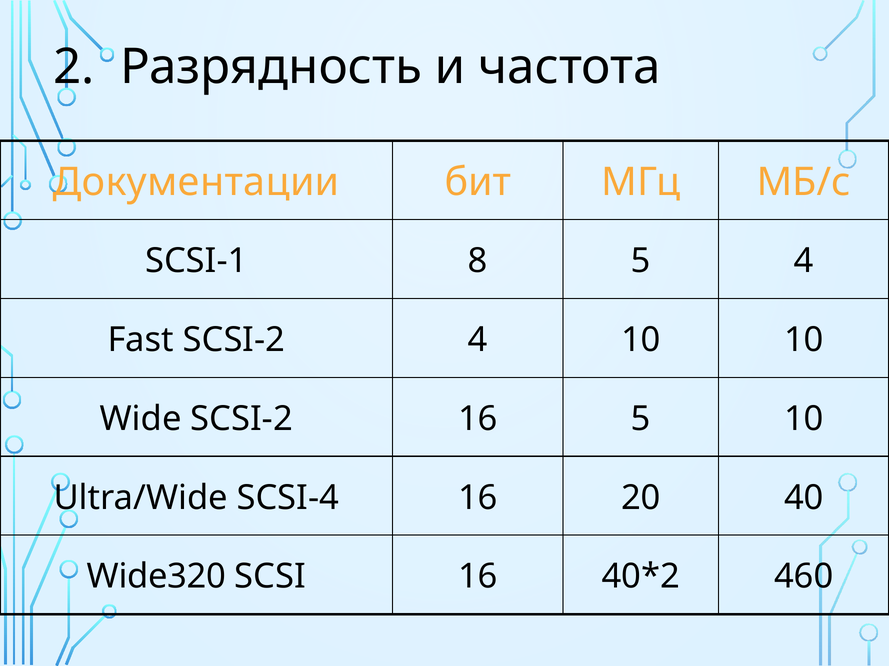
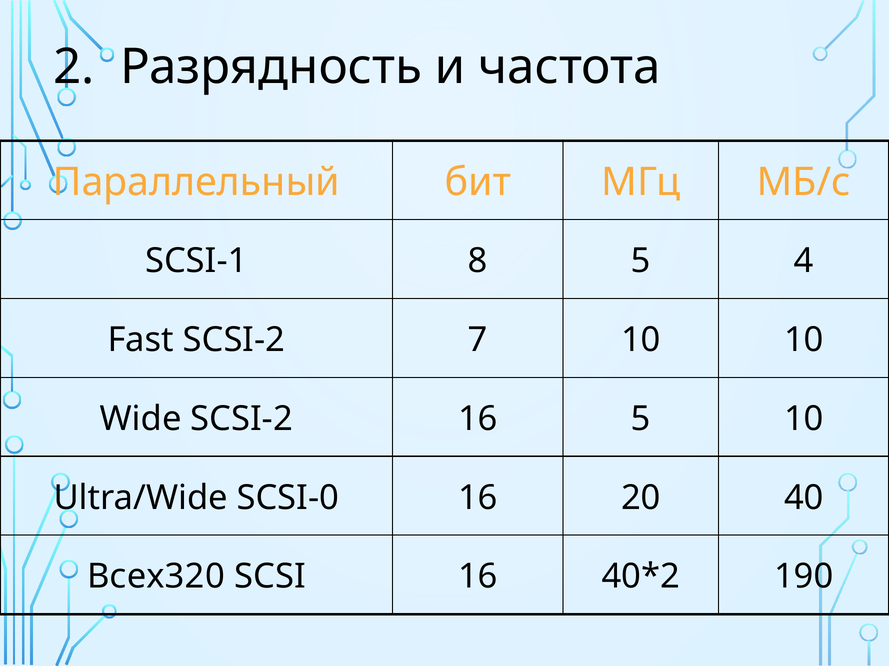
Документации: Документации -> Параллельный (196, 183)
SCSI-2 4: 4 -> 7 (478, 340)
SCSI-4: SCSI-4 -> SCSI-0 (288, 498)
Wide320: Wide320 -> Всех320 (156, 577)
460: 460 -> 190 (804, 577)
